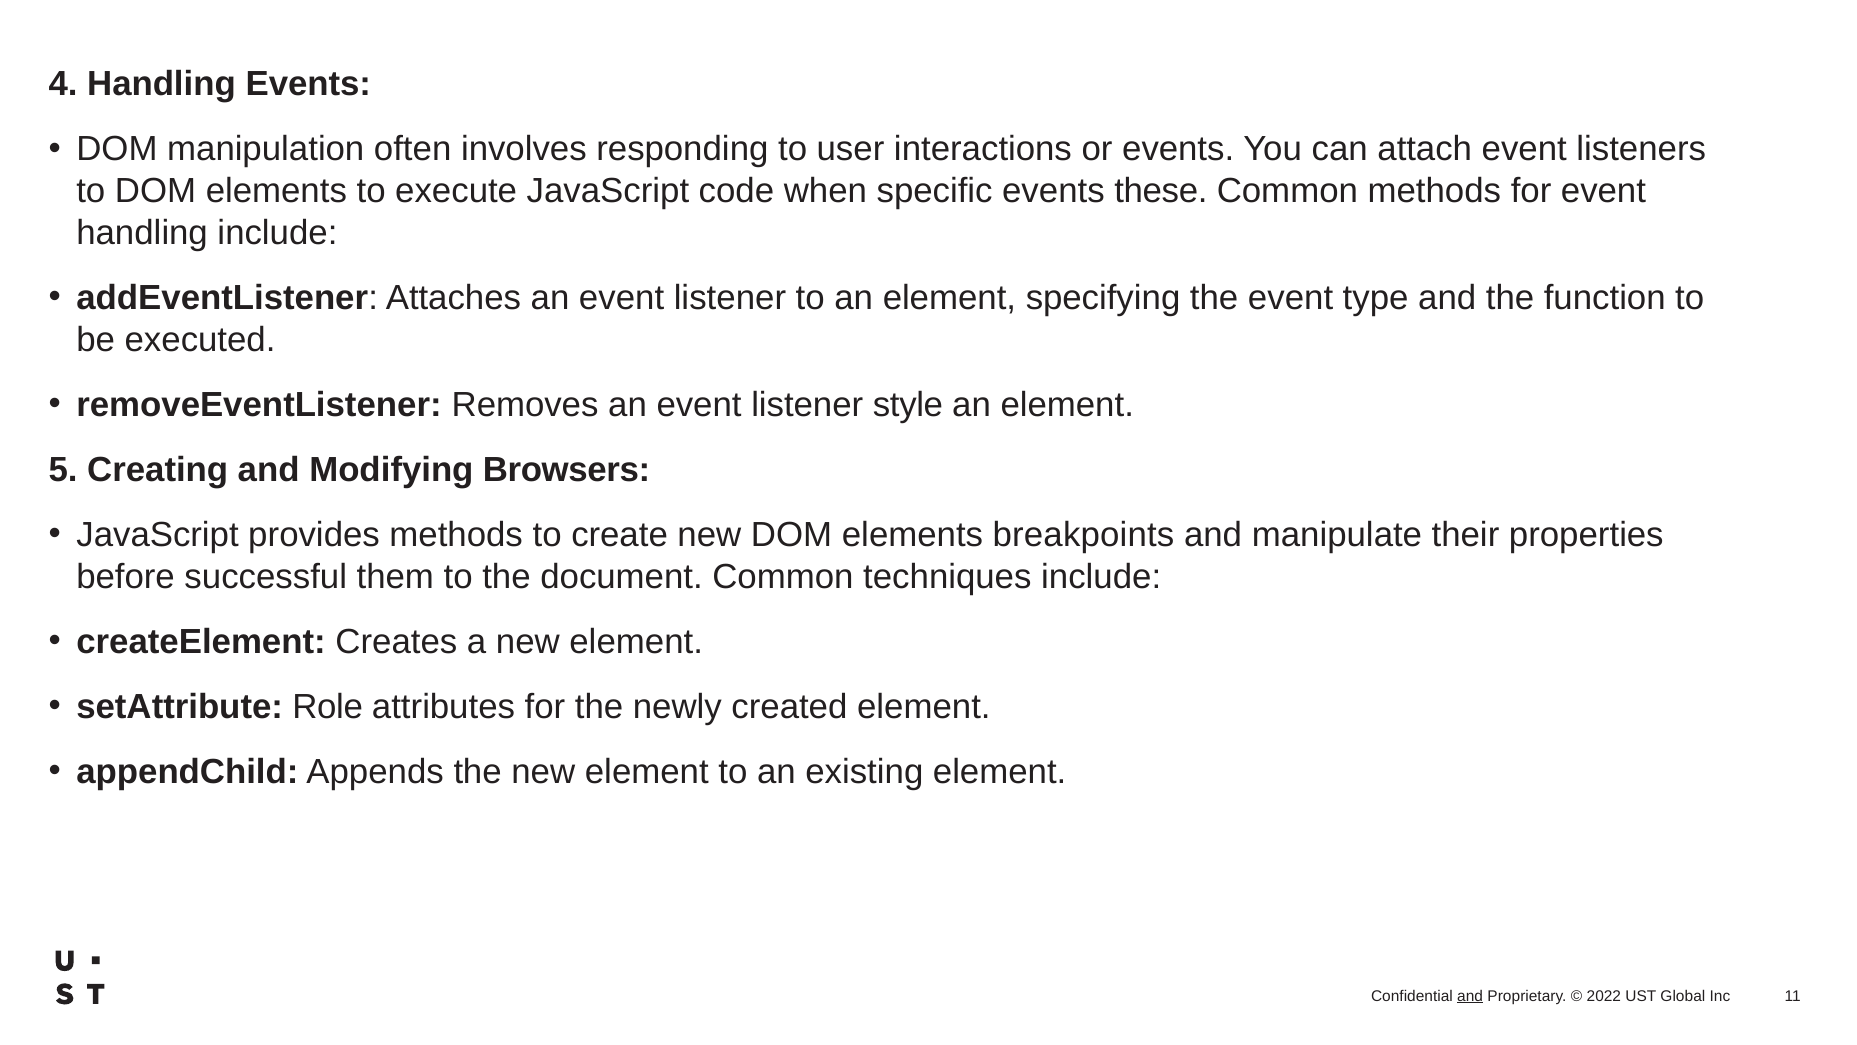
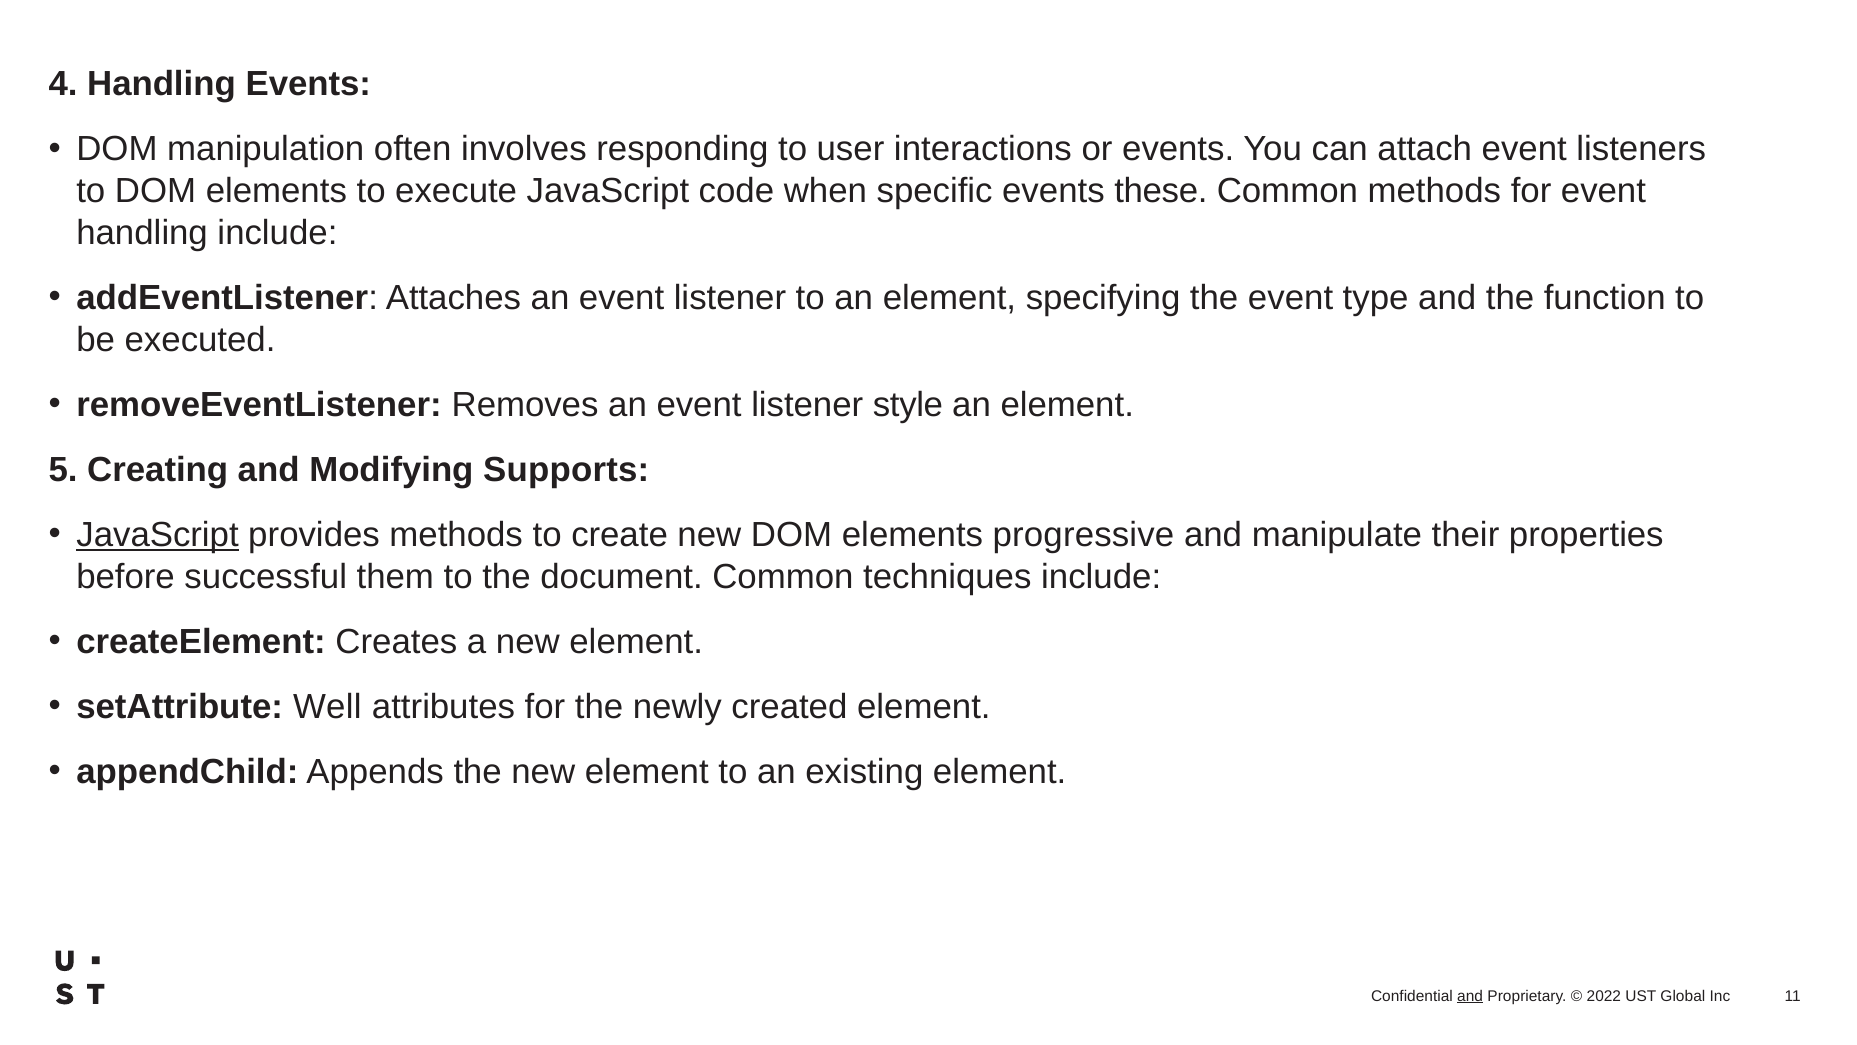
Browsers: Browsers -> Supports (566, 470)
JavaScript underline: none -> present (158, 535)
breakpoints: breakpoints -> progressive (1084, 535)
Role: Role -> Well (327, 706)
